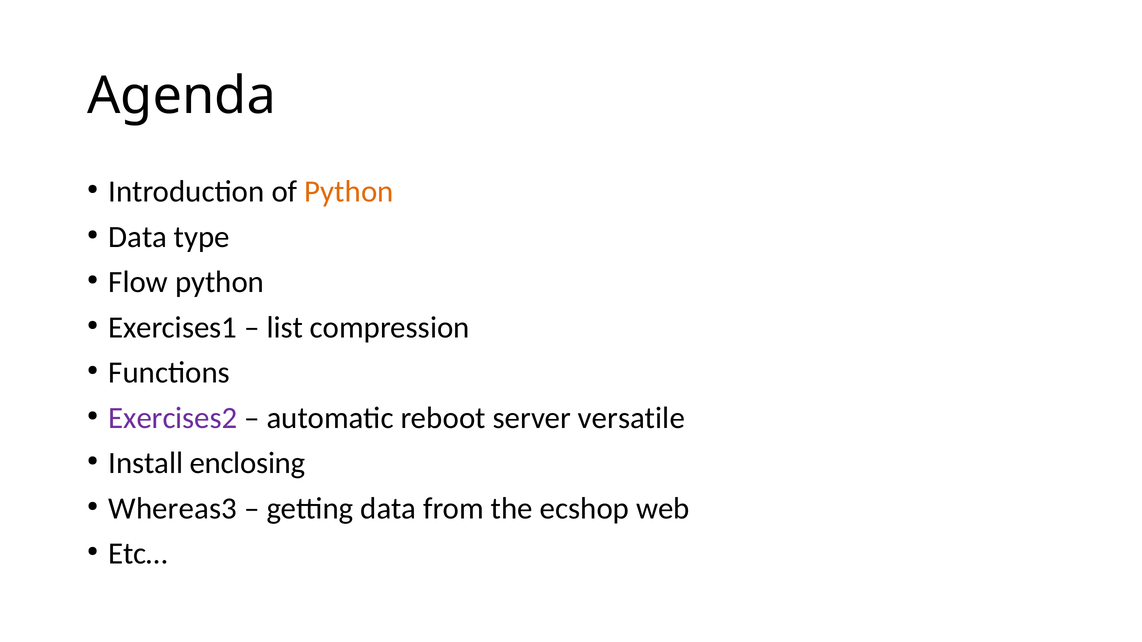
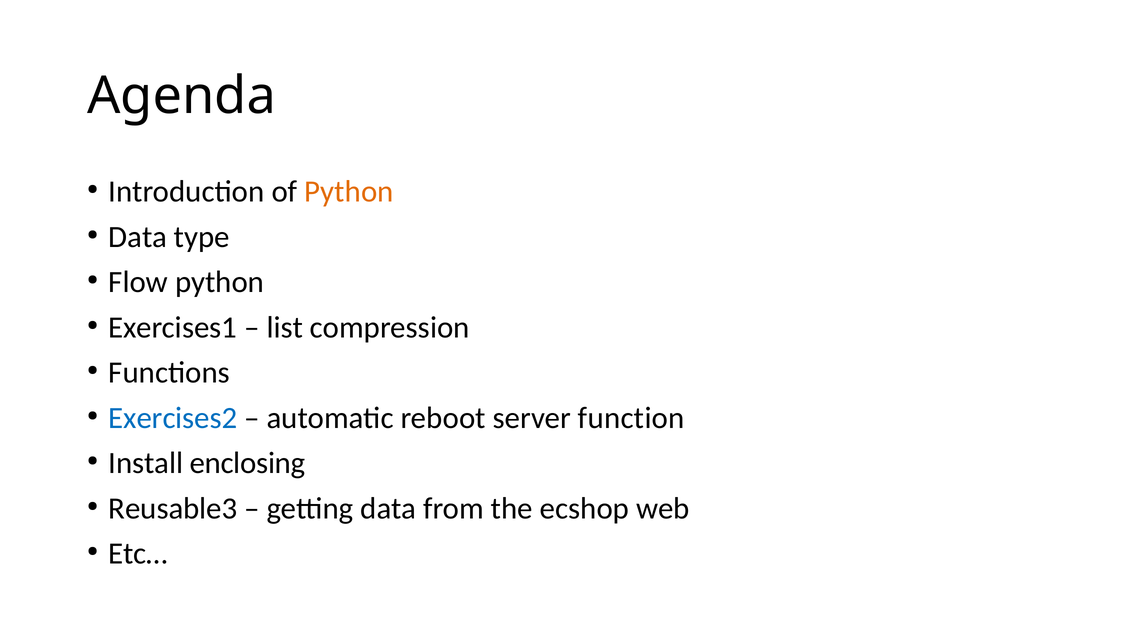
Exercises2 colour: purple -> blue (173, 418)
versatile: versatile -> function (631, 418)
Whereas3: Whereas3 -> Reusable3 (173, 509)
